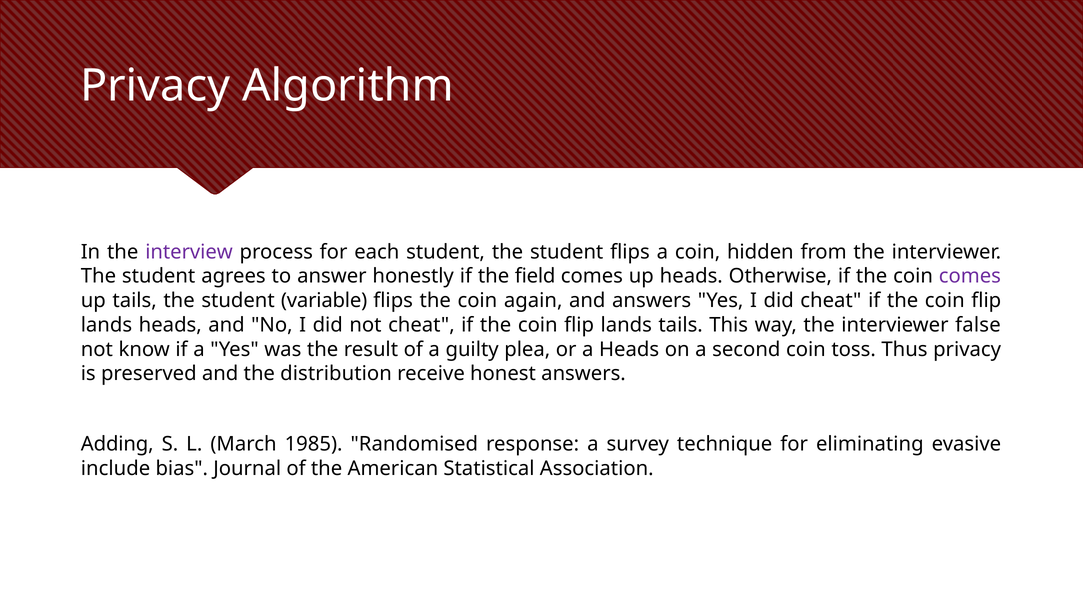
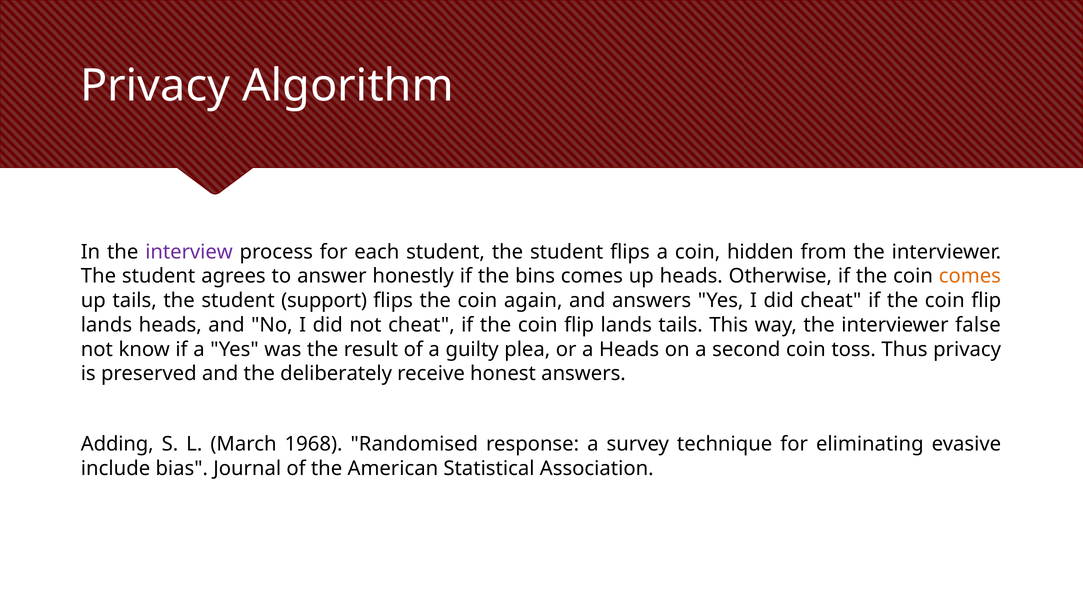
field: field -> bins (535, 276)
comes colour: purple -> orange (970, 276)
variable: variable -> support (324, 301)
distribution: distribution -> deliberately (336, 374)
1985: 1985 -> 1968 (314, 444)
